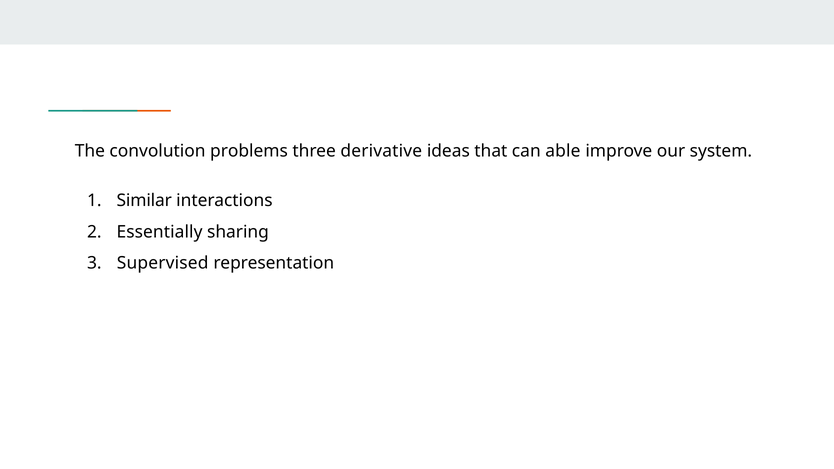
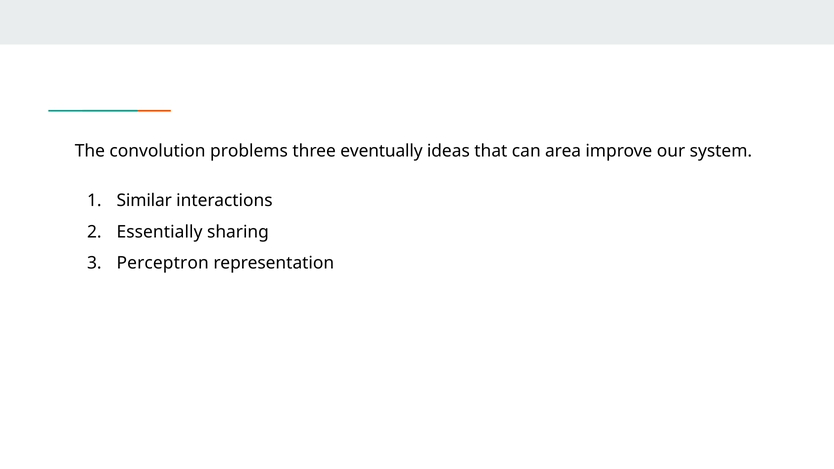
derivative: derivative -> eventually (381, 151)
able: able -> area (563, 151)
Supervised: Supervised -> Perceptron (163, 263)
